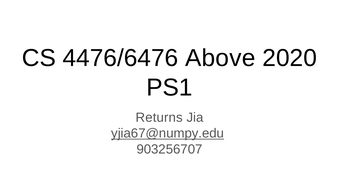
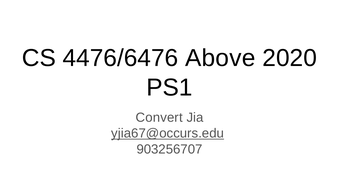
Returns: Returns -> Convert (159, 117)
yjia67@numpy.edu: yjia67@numpy.edu -> yjia67@occurs.edu (168, 133)
